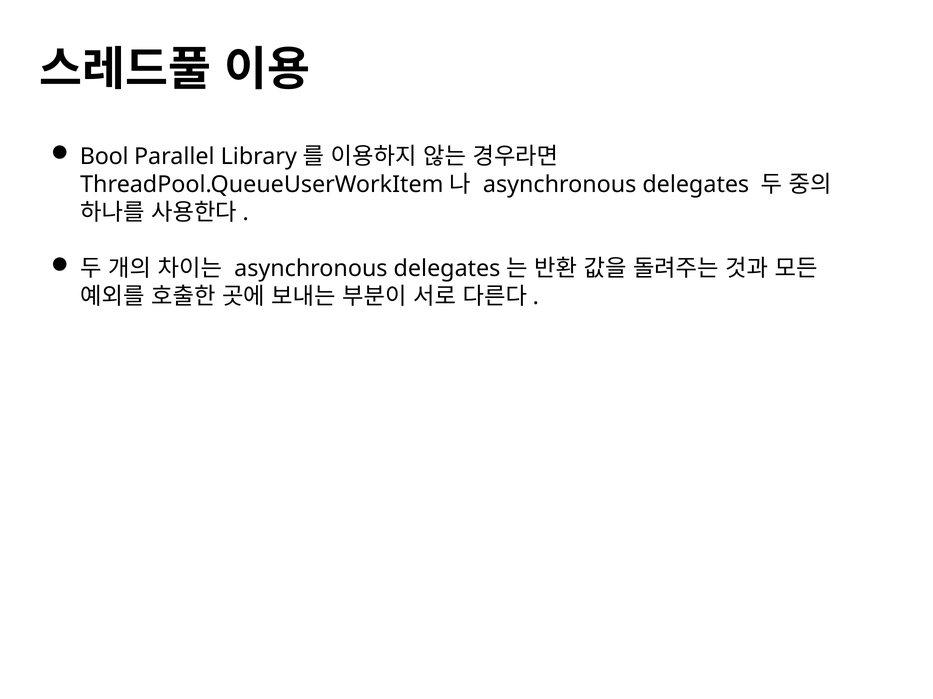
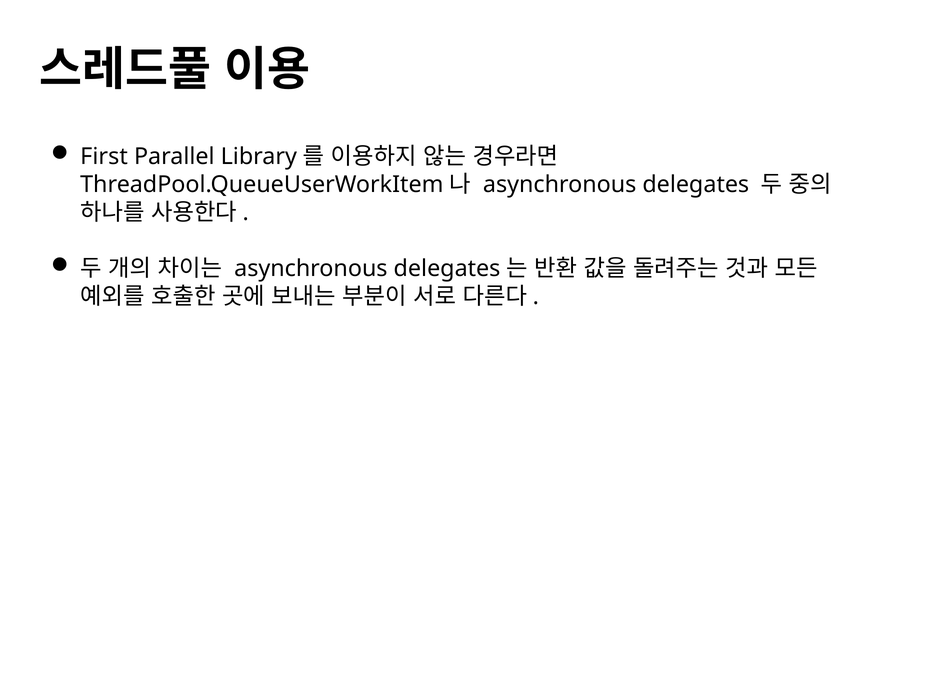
Bool: Bool -> First (104, 157)
